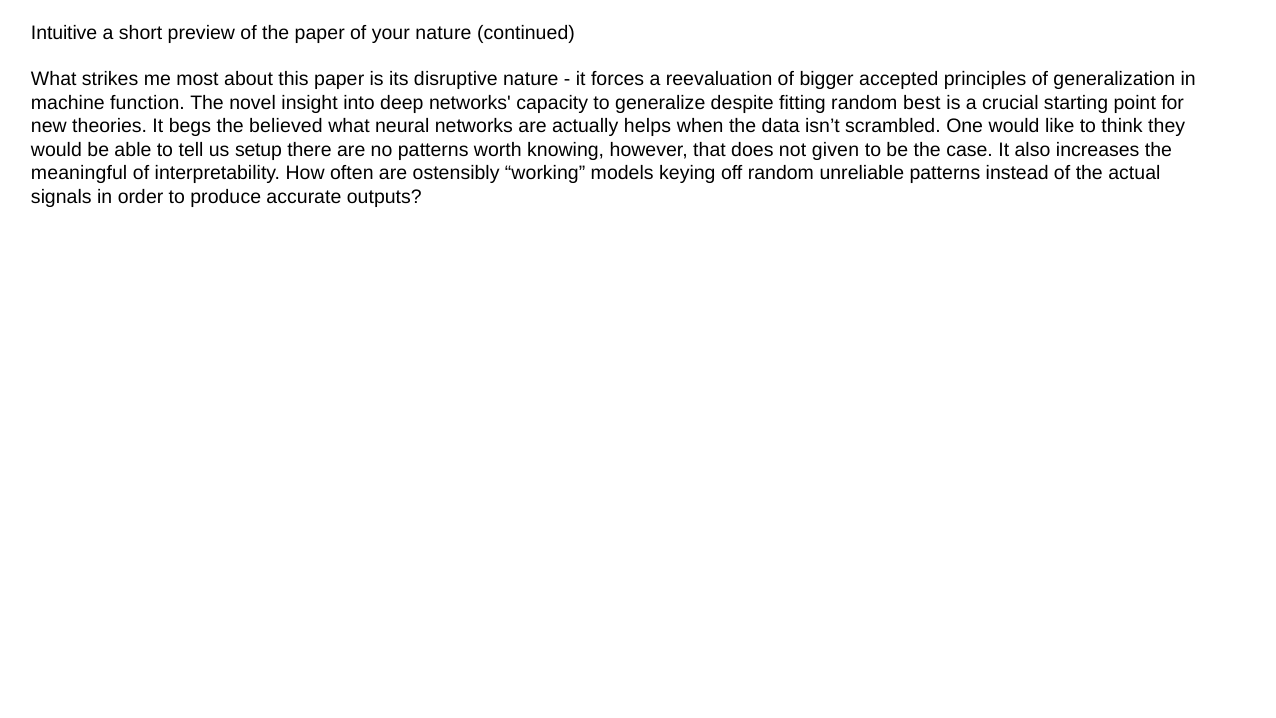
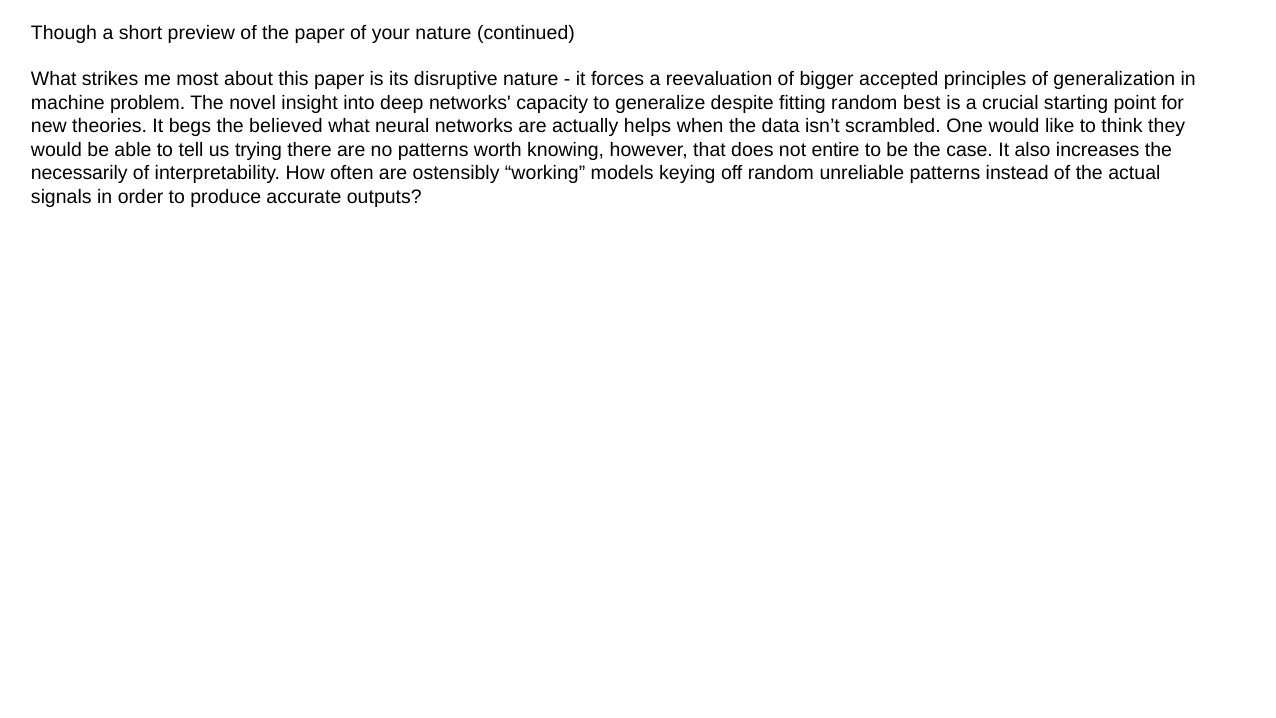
Intuitive: Intuitive -> Though (64, 33)
function: function -> problem (148, 103)
setup: setup -> trying (258, 150)
given: given -> entire (836, 150)
meaningful: meaningful -> necessarily (79, 173)
